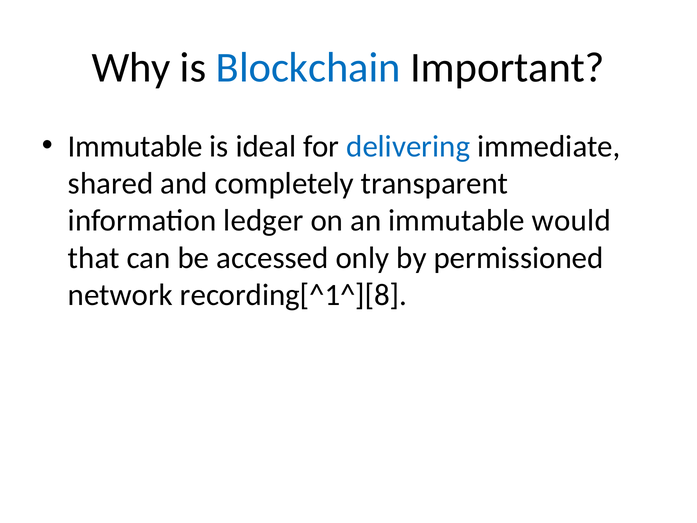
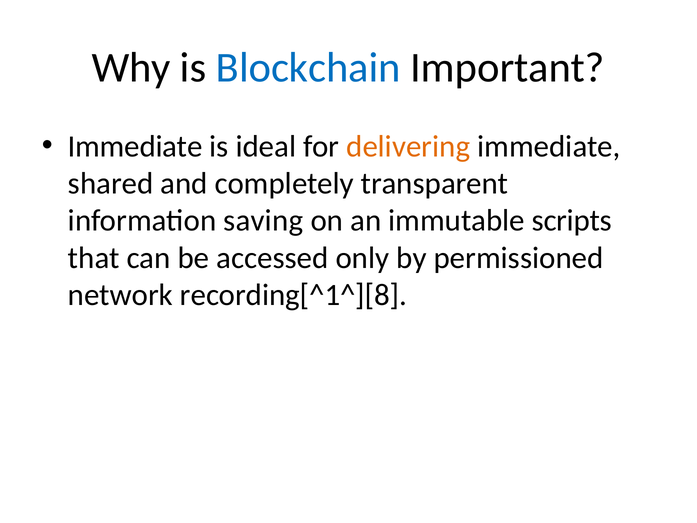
Immutable: Immutable -> Immediate (135, 146)
delivering colour: blue -> orange (408, 146)
ledger: ledger -> saving (263, 221)
would: would -> scripts (572, 221)
